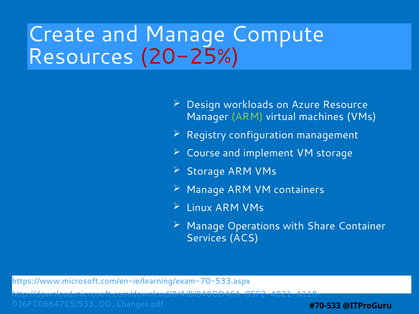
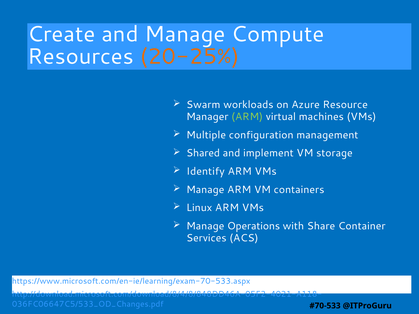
20-25% colour: red -> orange (190, 57)
Design: Design -> Swarm (203, 105)
Registry: Registry -> Multiple (206, 135)
Course: Course -> Shared (203, 153)
Storage: Storage -> Identify (205, 172)
